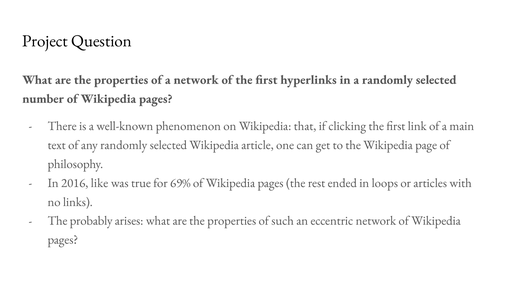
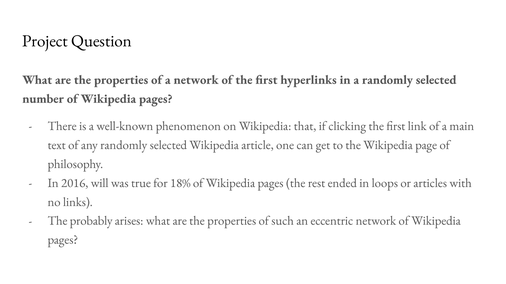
like: like -> will (100, 183)
69%: 69% -> 18% (180, 183)
